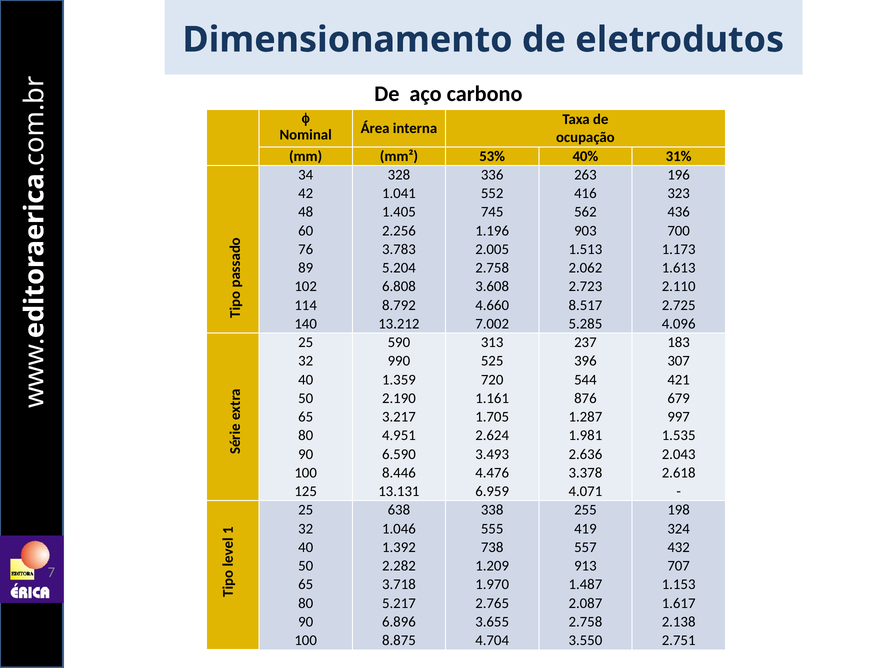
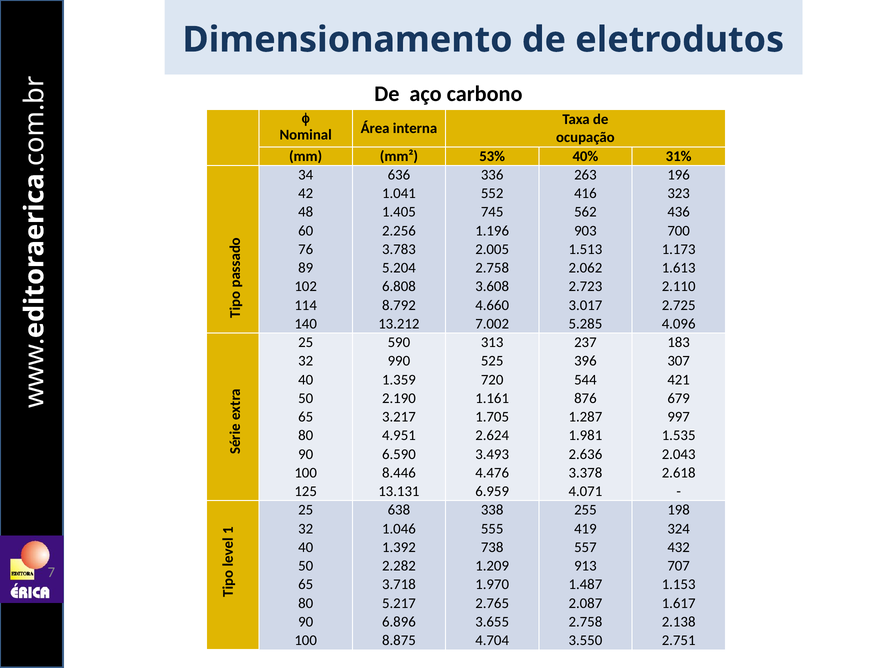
328: 328 -> 636 (399, 175)
8.517: 8.517 -> 3.017 (585, 305)
